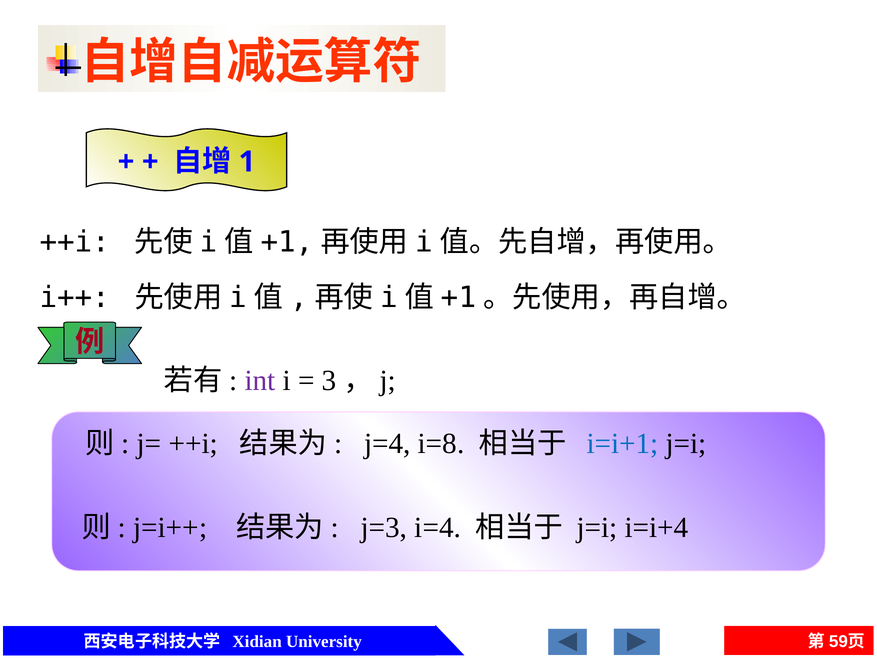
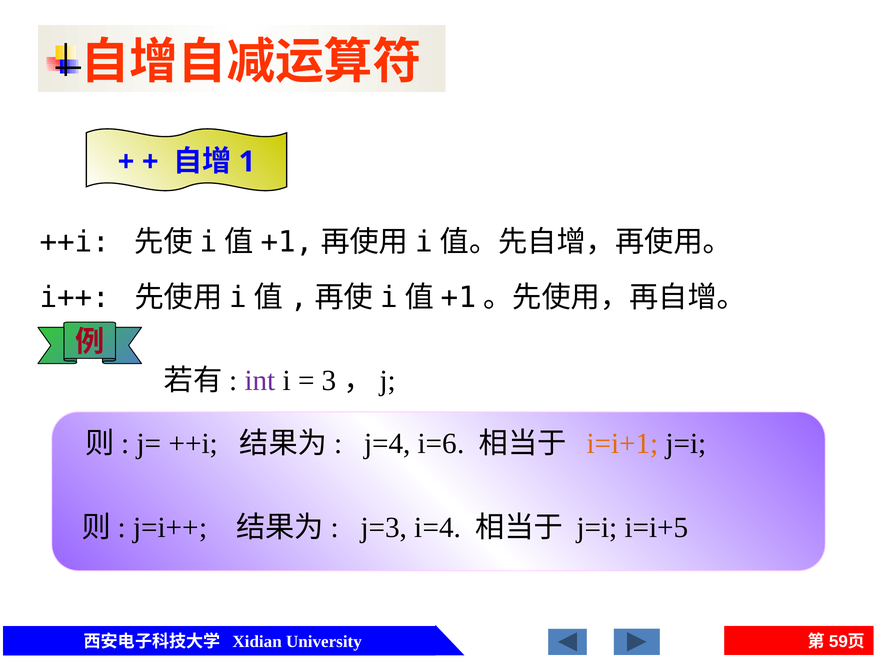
i=8: i=8 -> i=6 (441, 443)
i=i+1 colour: blue -> orange (622, 443)
i=i+4: i=i+4 -> i=i+5 (657, 527)
